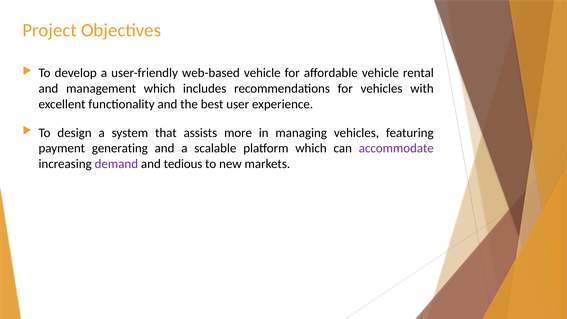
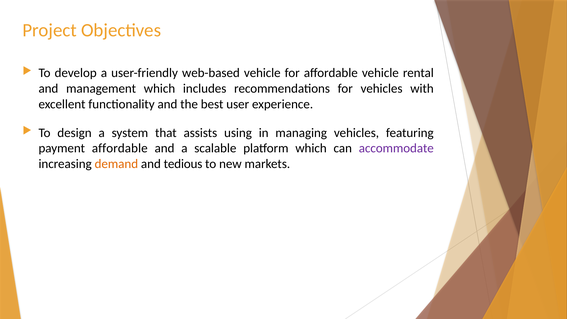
more: more -> using (238, 133)
payment generating: generating -> affordable (120, 148)
demand colour: purple -> orange (116, 164)
